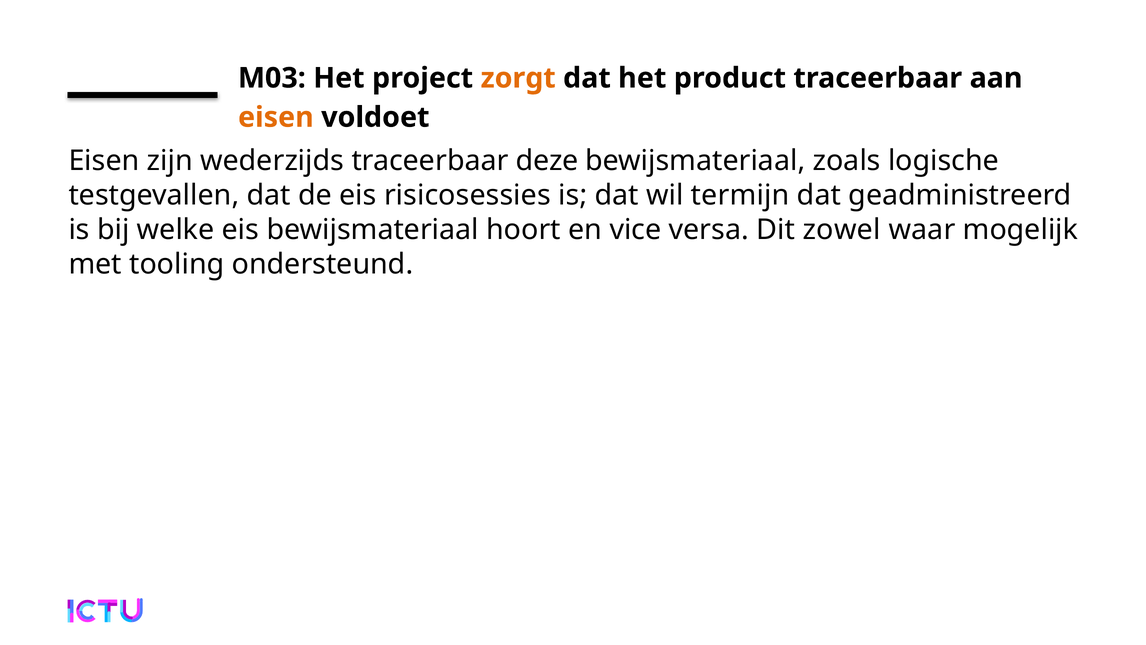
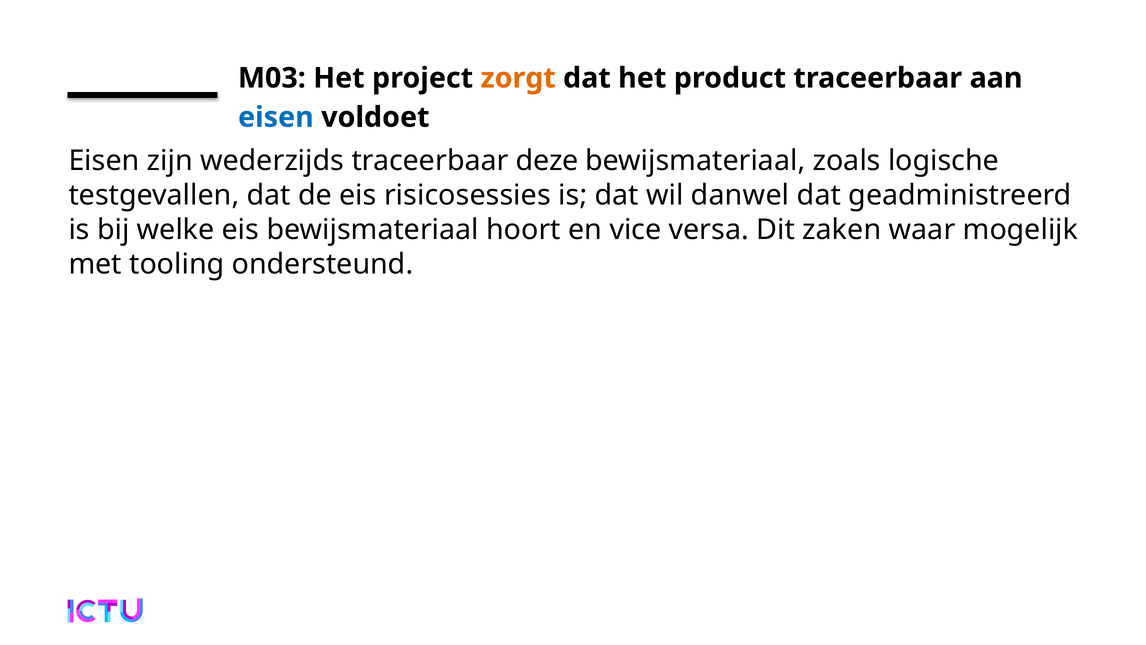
eisen colour: orange -> blue (276, 117)
termijn: termijn -> danwel (740, 195)
zowel: zowel -> zaken (842, 230)
